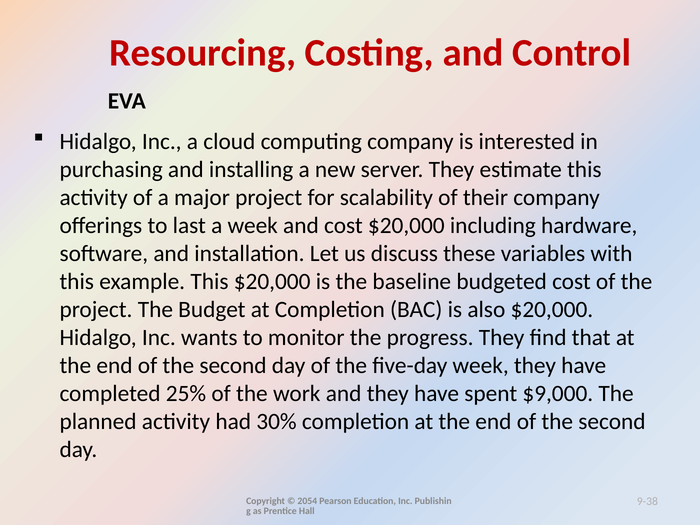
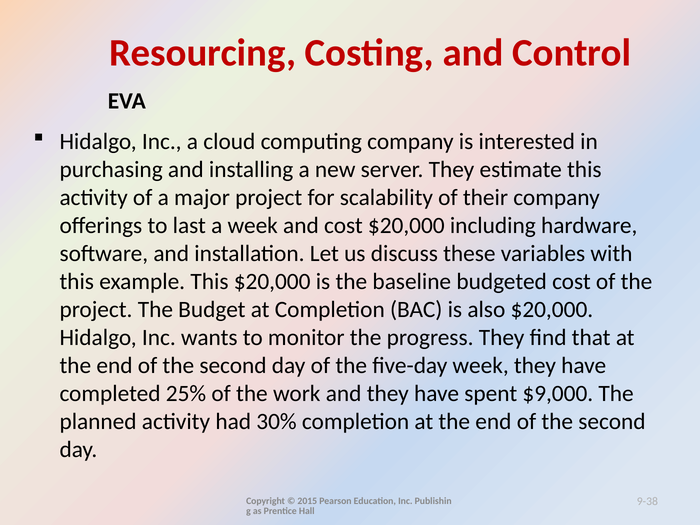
2054: 2054 -> 2015 (307, 501)
